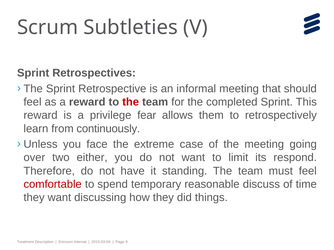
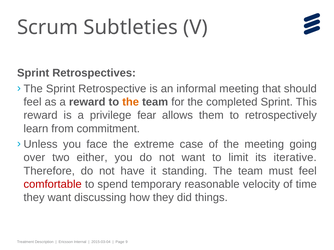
the colour: red -> orange (131, 102)
continuously: continuously -> commitment (108, 129)
respond: respond -> iterative (295, 158)
discuss: discuss -> velocity (261, 185)
